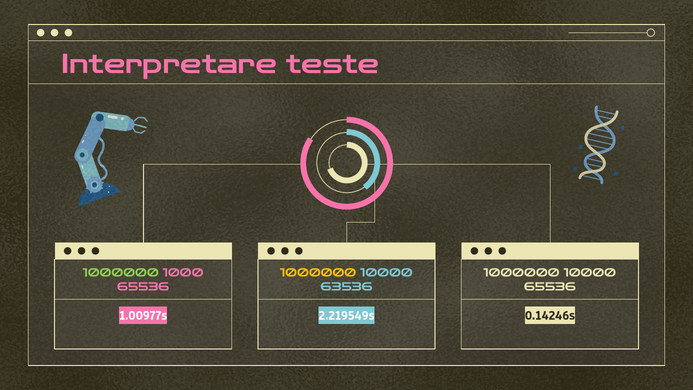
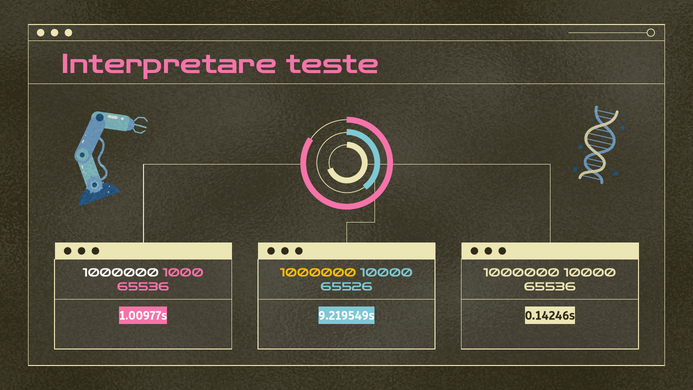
1000000 colour: light green -> white (121, 273)
63536: 63536 -> 65526 (346, 287)
2.219549s: 2.219549s -> 9.219549s (346, 315)
